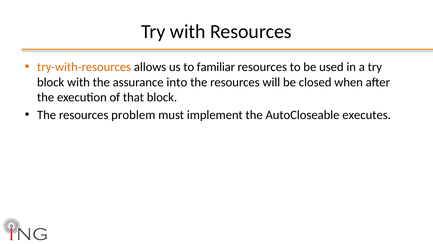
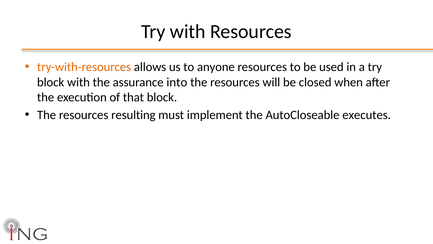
familiar: familiar -> anyone (216, 67)
problem: problem -> resulting (133, 115)
